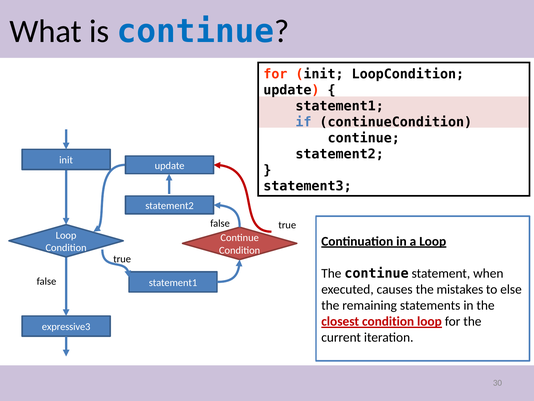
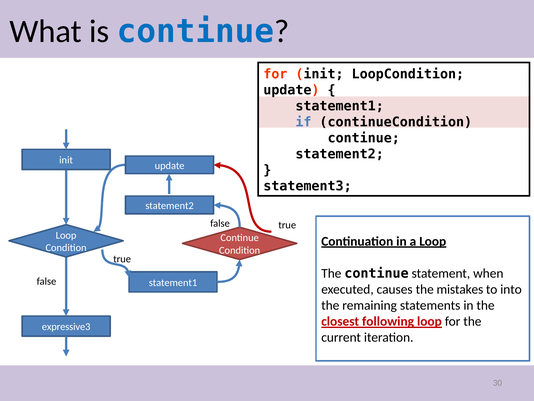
else: else -> into (511, 289)
closest condition: condition -> following (388, 321)
